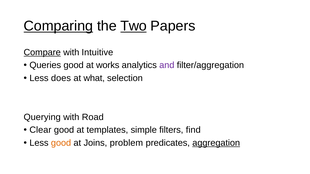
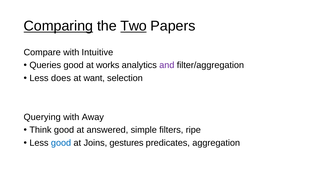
Compare underline: present -> none (42, 52)
what: what -> want (94, 78)
Road: Road -> Away (93, 117)
Clear: Clear -> Think (40, 130)
templates: templates -> answered (107, 130)
find: find -> ripe (193, 130)
good colour: orange -> blue (61, 143)
problem: problem -> gestures (126, 143)
aggregation underline: present -> none (216, 143)
